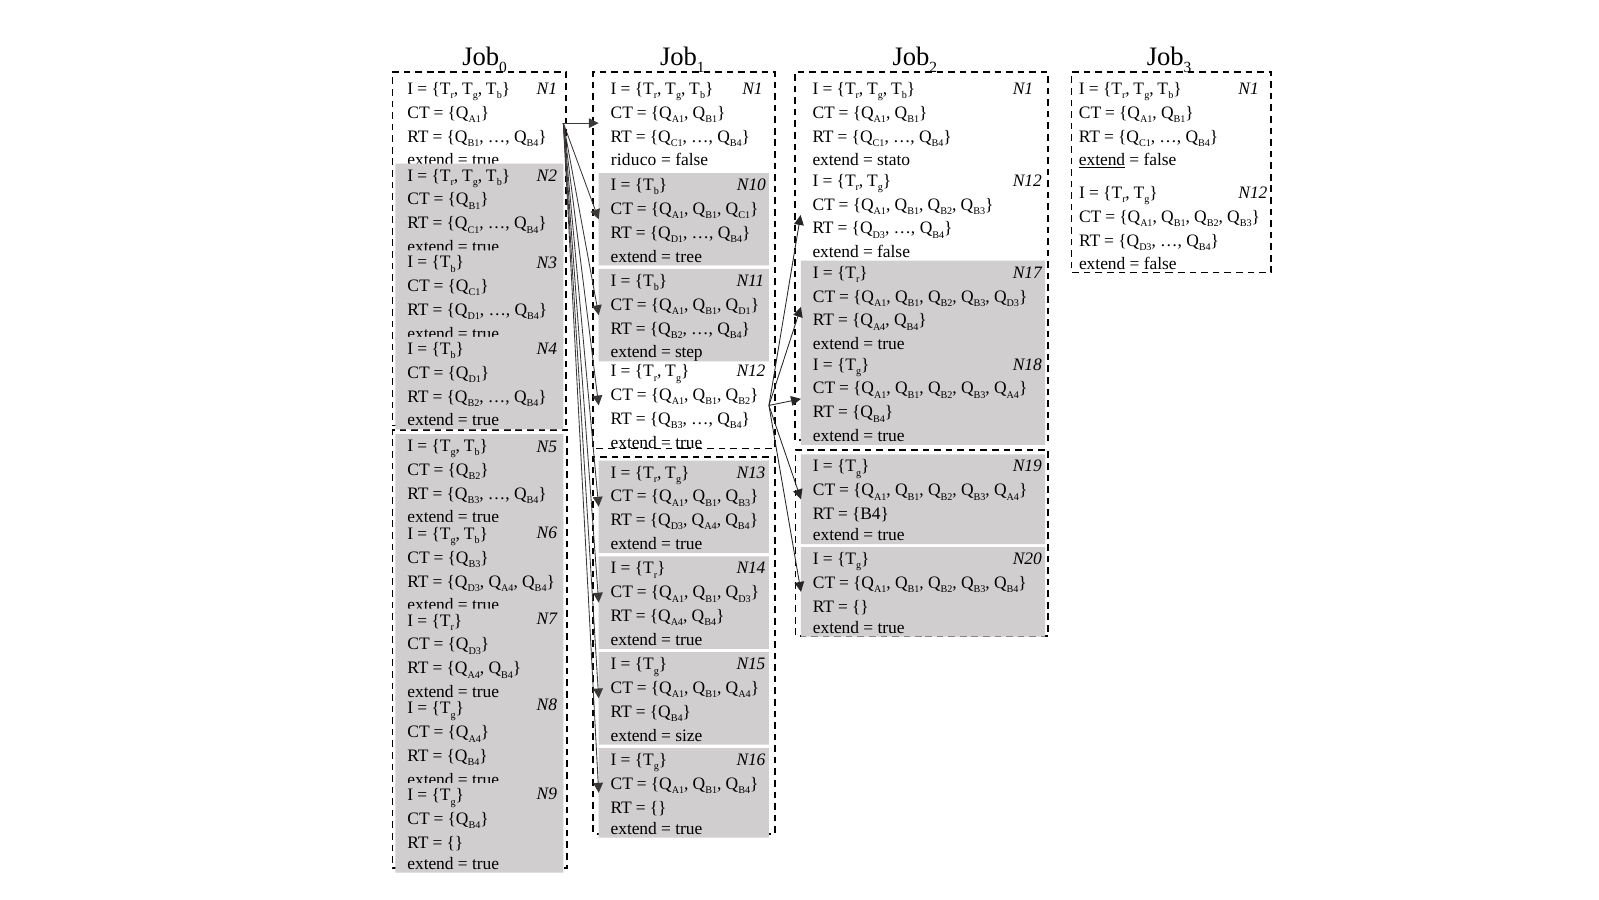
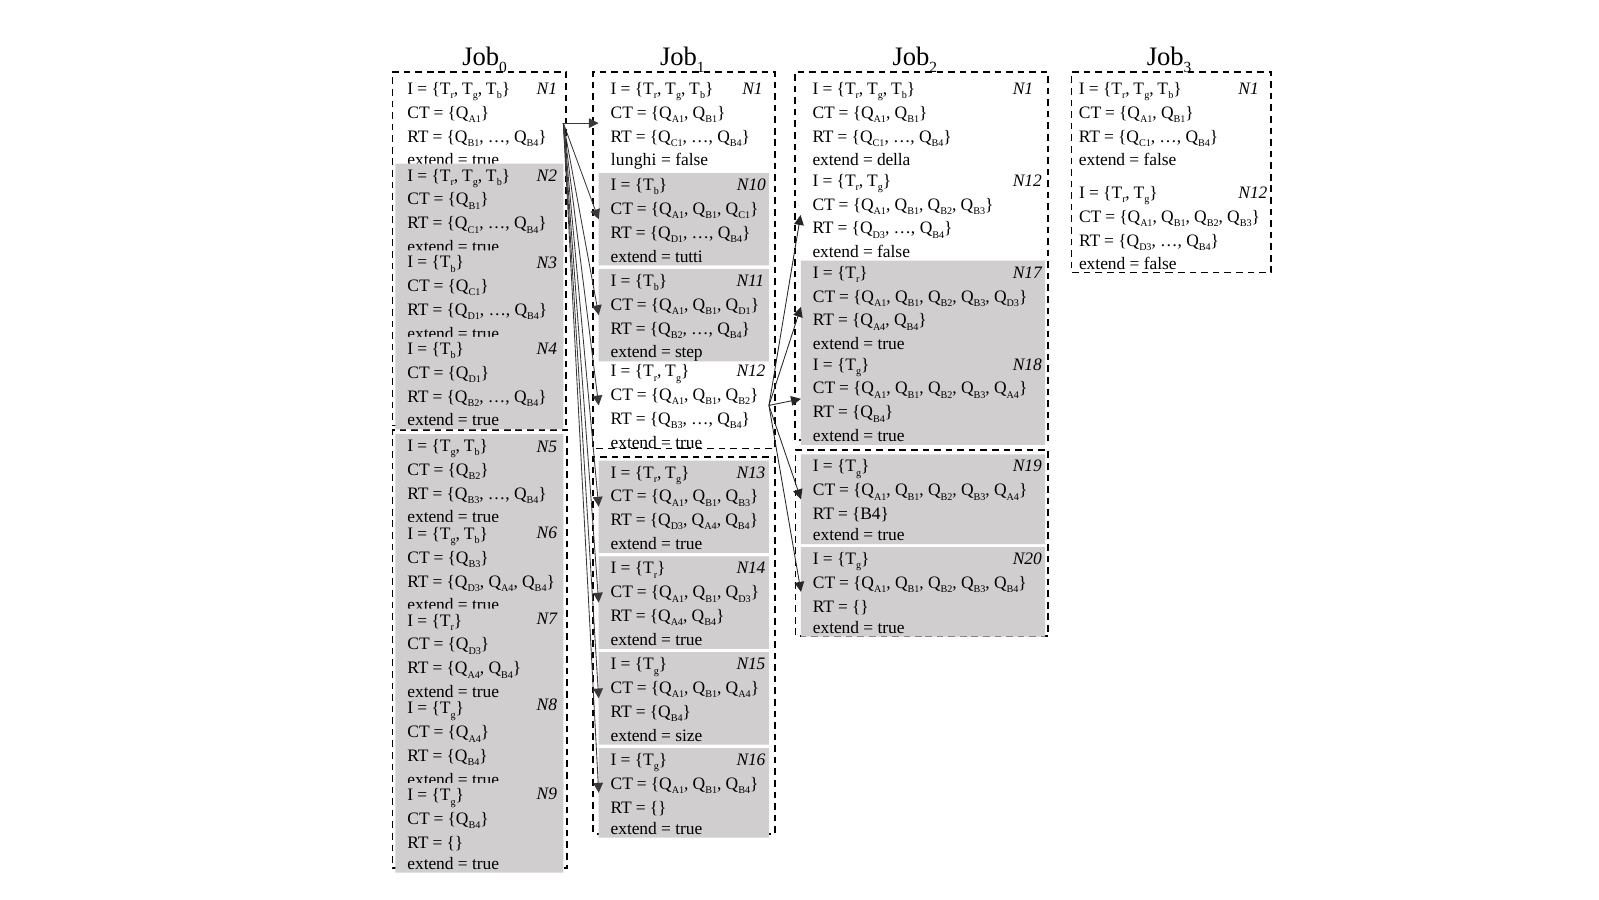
riduco: riduco -> lunghi (634, 160)
stato: stato -> della (894, 160)
extend underline: present -> none (1102, 160)
tree: tree -> tutti (689, 256)
